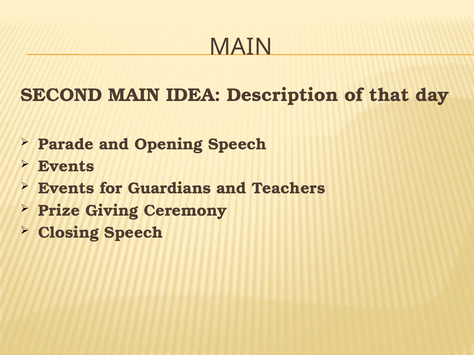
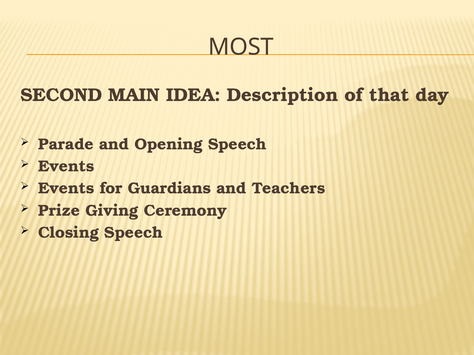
MAIN: MAIN -> MOST (241, 47)
